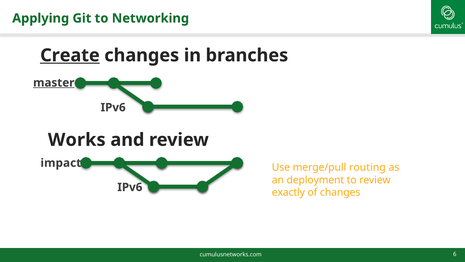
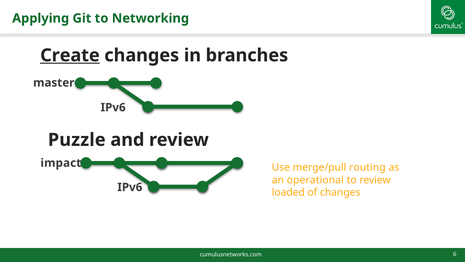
master underline: present -> none (54, 83)
Works: Works -> Puzzle (77, 140)
deployment: deployment -> operational (315, 180)
exactly: exactly -> loaded (288, 192)
